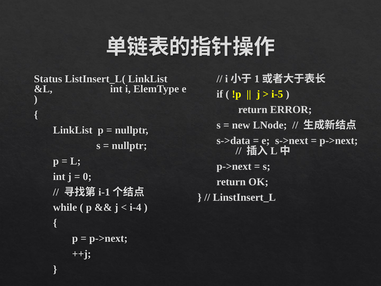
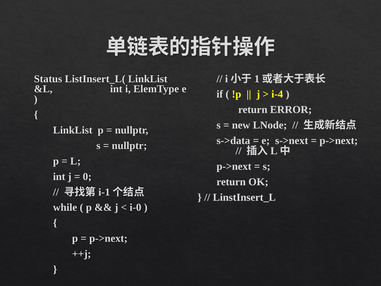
i-5: i-5 -> i-4 (277, 94)
i-4: i-4 -> i-0 (135, 207)
